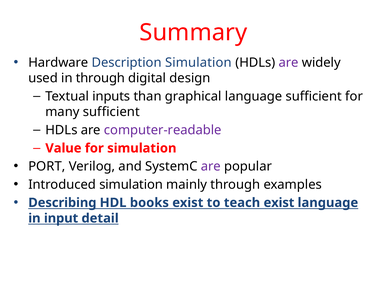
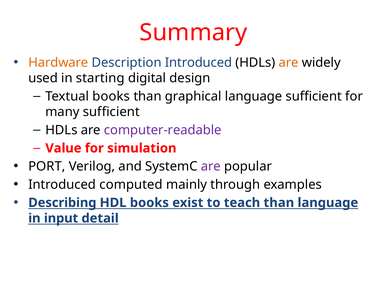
Hardware colour: black -> orange (58, 63)
Description Simulation: Simulation -> Introduced (198, 63)
are colour: purple -> orange (289, 63)
in through: through -> starting (100, 78)
Textual inputs: inputs -> books (111, 96)
Introduced simulation: simulation -> computed (131, 185)
teach exist: exist -> than (279, 203)
